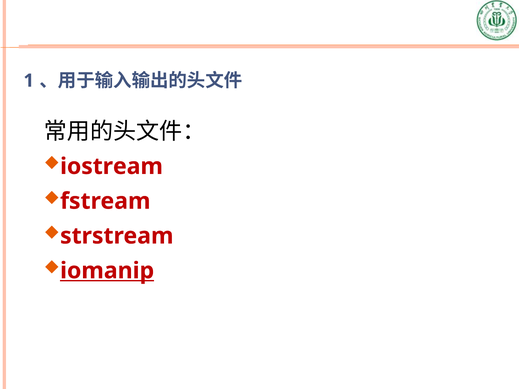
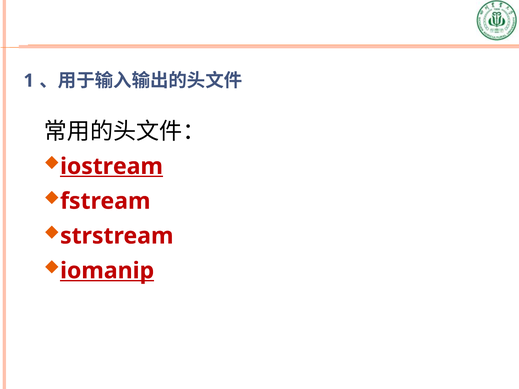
iostream underline: none -> present (111, 166)
